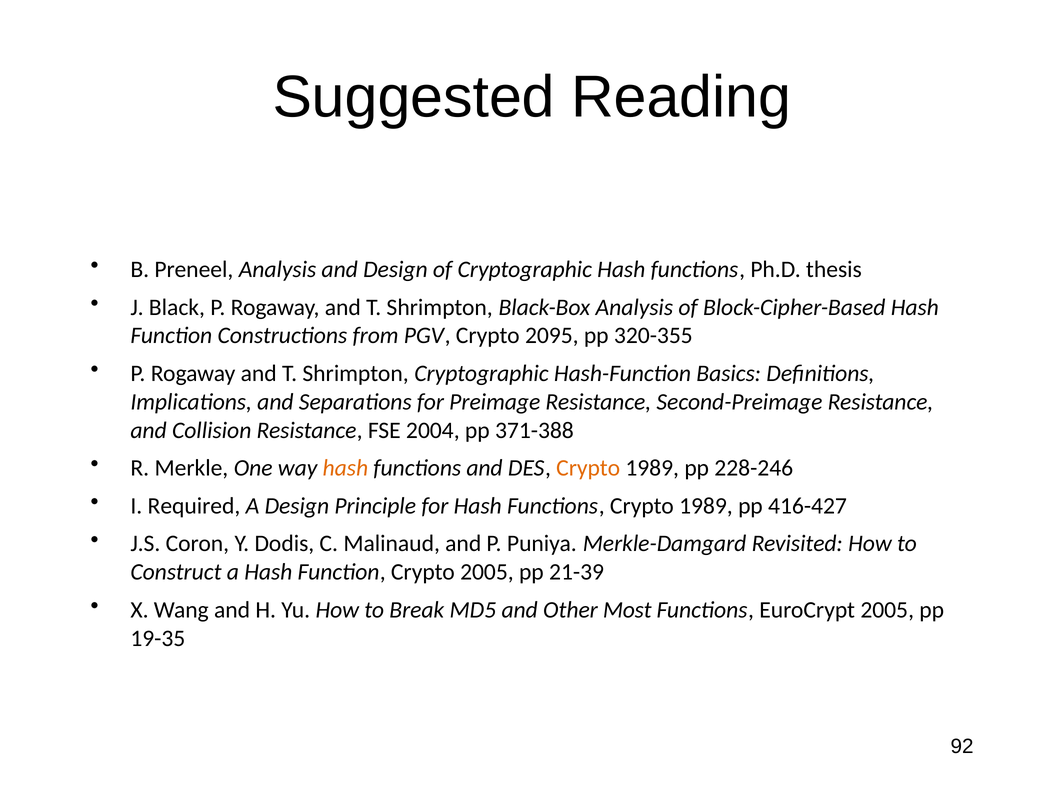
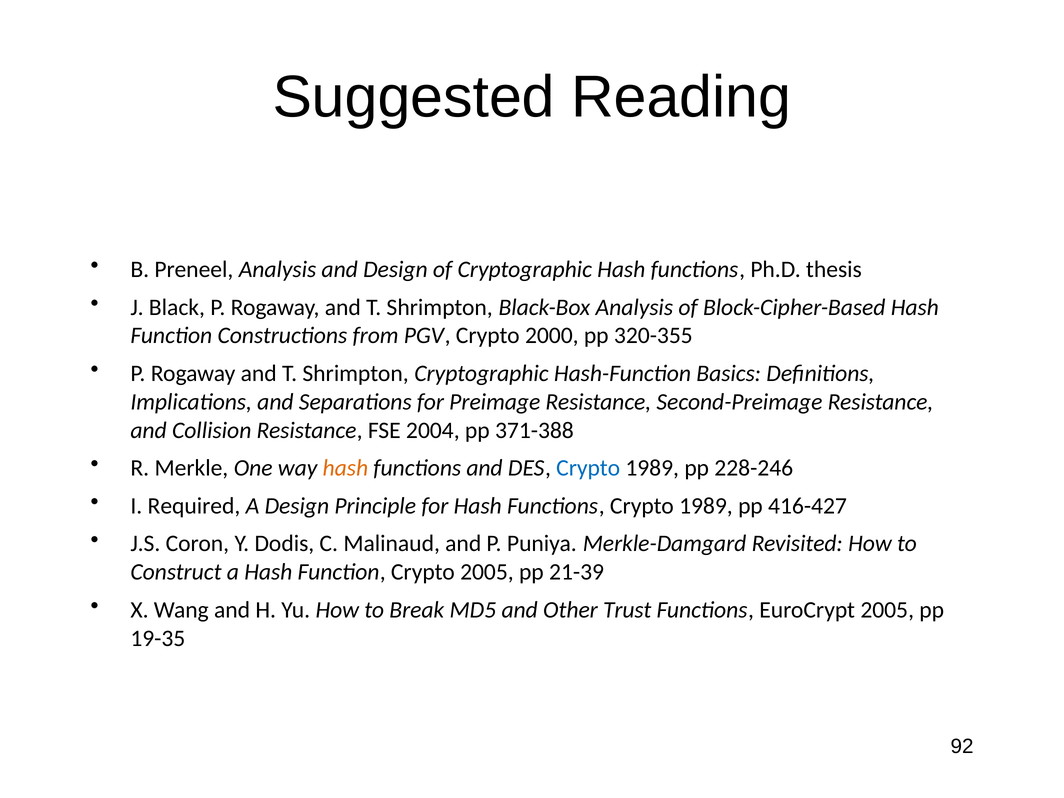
2095: 2095 -> 2000 (552, 336)
Crypto colour: orange -> blue (588, 468)
Most: Most -> Trust (627, 610)
